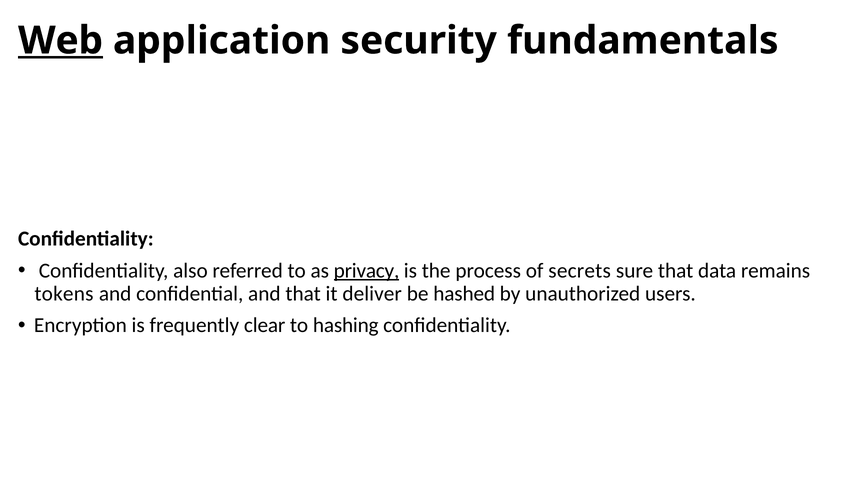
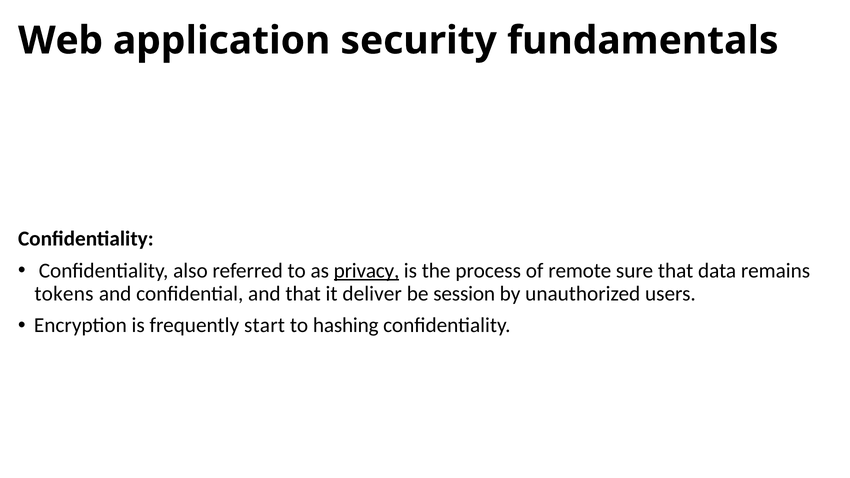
Web underline: present -> none (61, 41)
secrets: secrets -> remote (580, 271)
hashed: hashed -> session (464, 294)
clear: clear -> start (264, 326)
